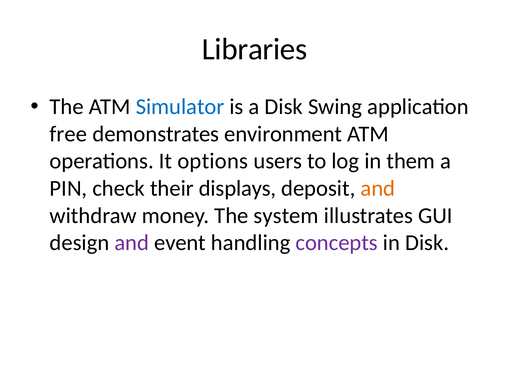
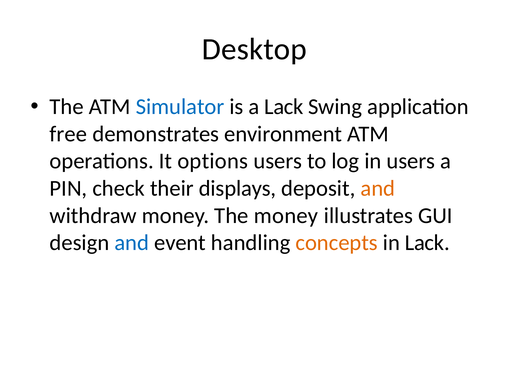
Libraries: Libraries -> Desktop (254, 49)
a Disk: Disk -> Lack (284, 107)
in them: them -> users (411, 161)
The system: system -> money (286, 215)
and colour: purple -> blue (132, 243)
concepts colour: purple -> orange (337, 243)
in Disk: Disk -> Lack (427, 243)
